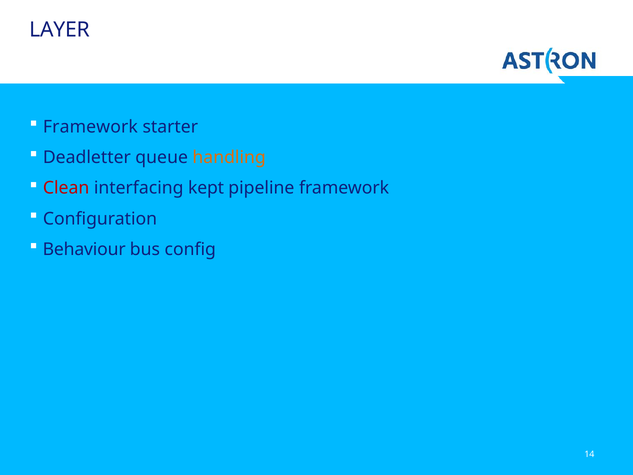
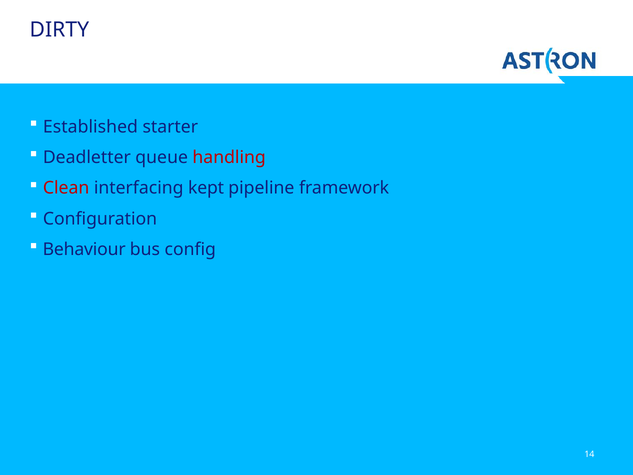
LAYER: LAYER -> DIRTY (59, 30)
Framework: Framework -> Established (90, 127)
handling colour: orange -> red (229, 157)
